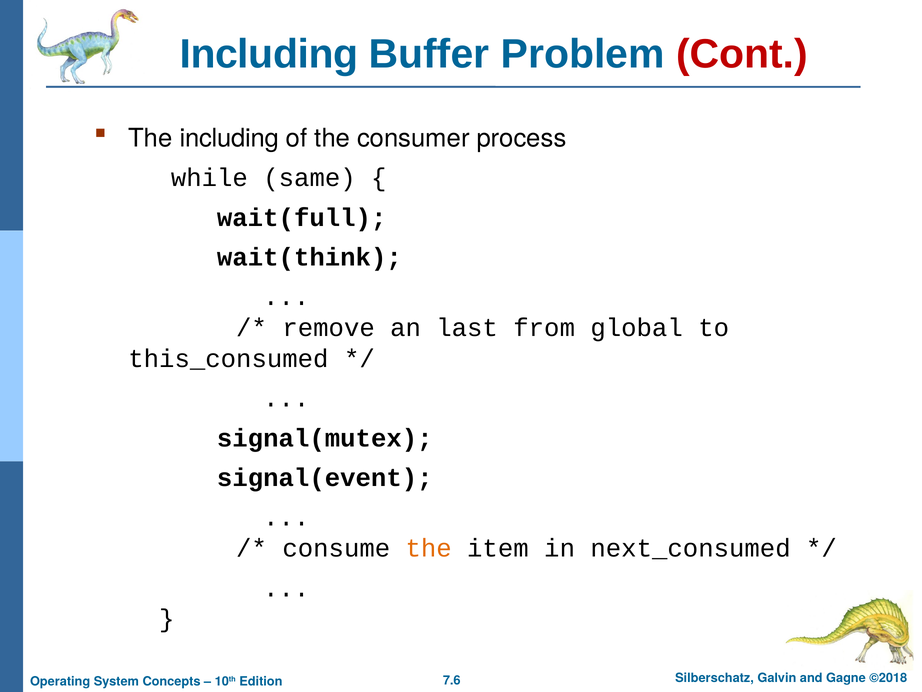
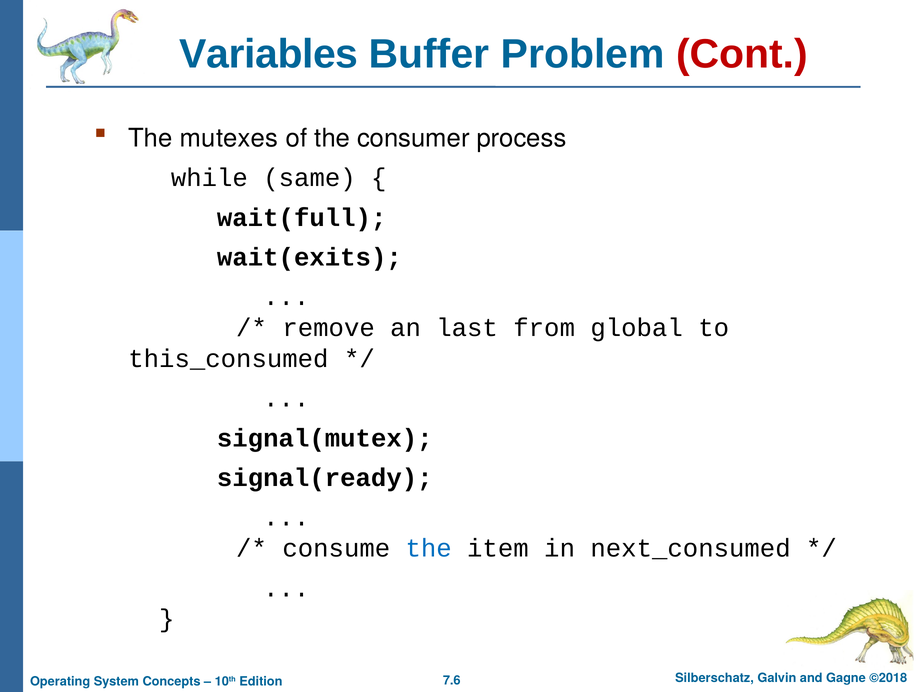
Including: Including -> Variables (269, 54)
The including: including -> mutexes (229, 138)
wait(think: wait(think -> wait(exits (309, 257)
signal(event: signal(event -> signal(ready (325, 477)
the colour: orange -> blue (429, 548)
